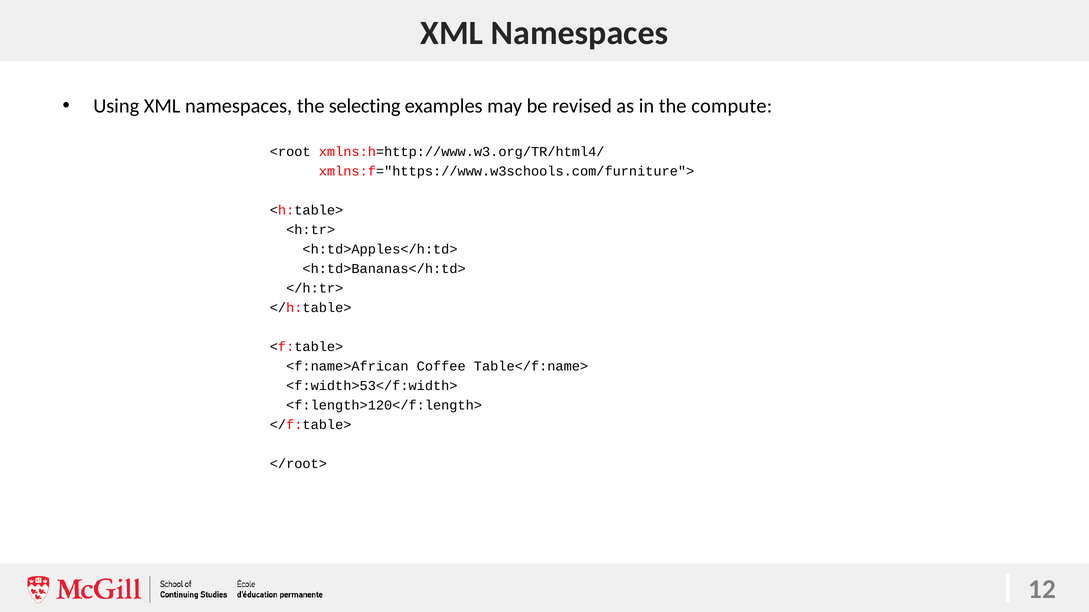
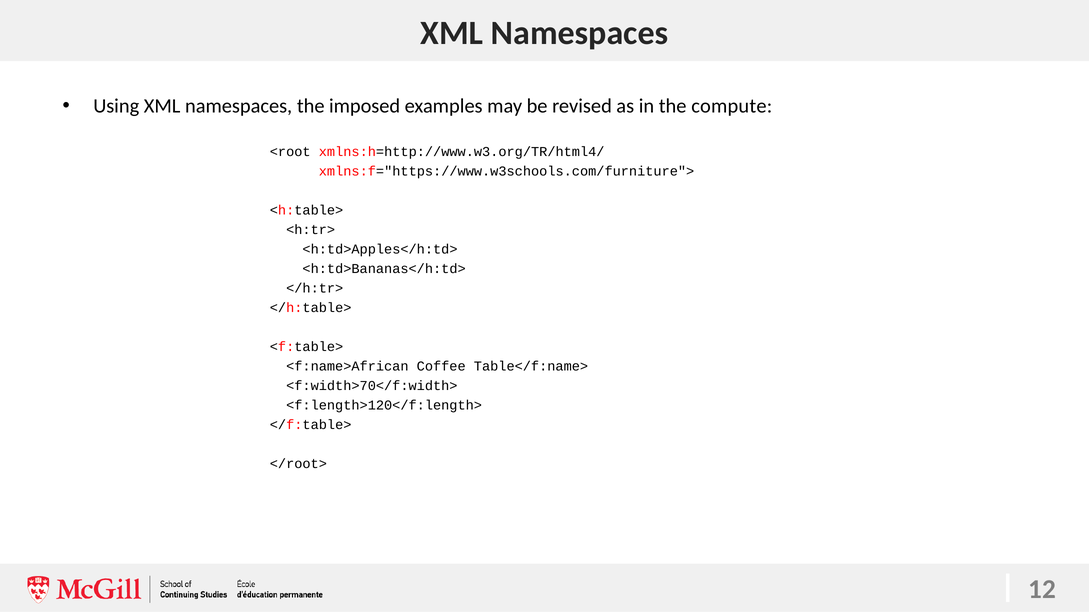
selecting: selecting -> imposed (365, 106)
<f:width>53</f:width>: <f:width>53</f:width> -> <f:width>70</f:width> (372, 386)
